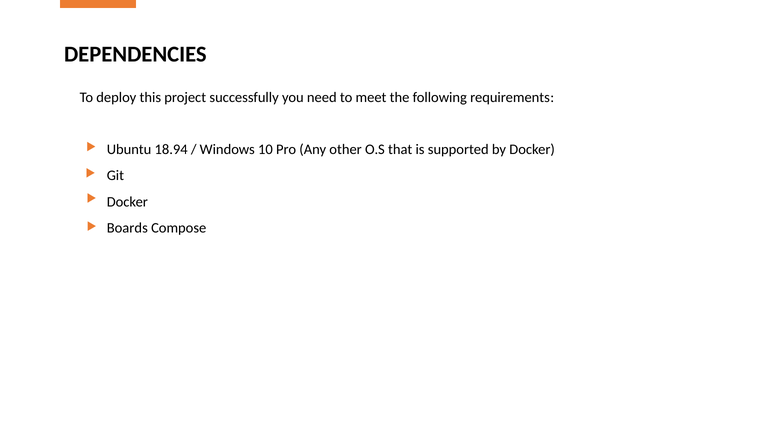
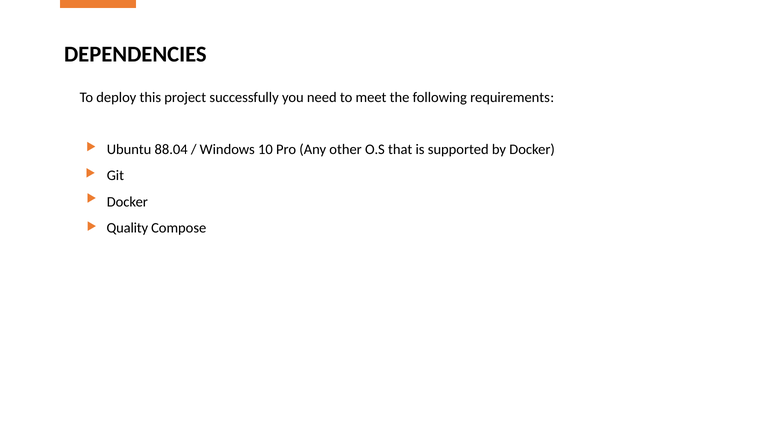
18.94: 18.94 -> 88.04 (171, 149)
Boards: Boards -> Quality (127, 228)
